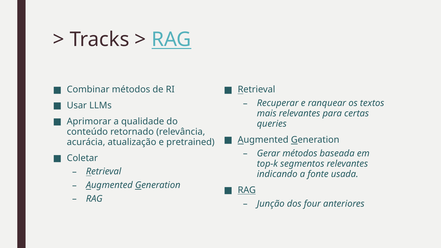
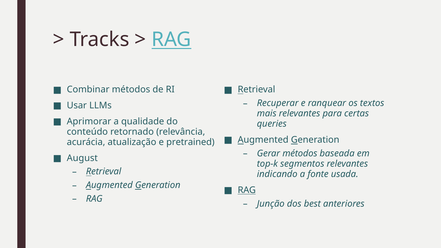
Coletar: Coletar -> August (82, 158)
four: four -> best (312, 204)
